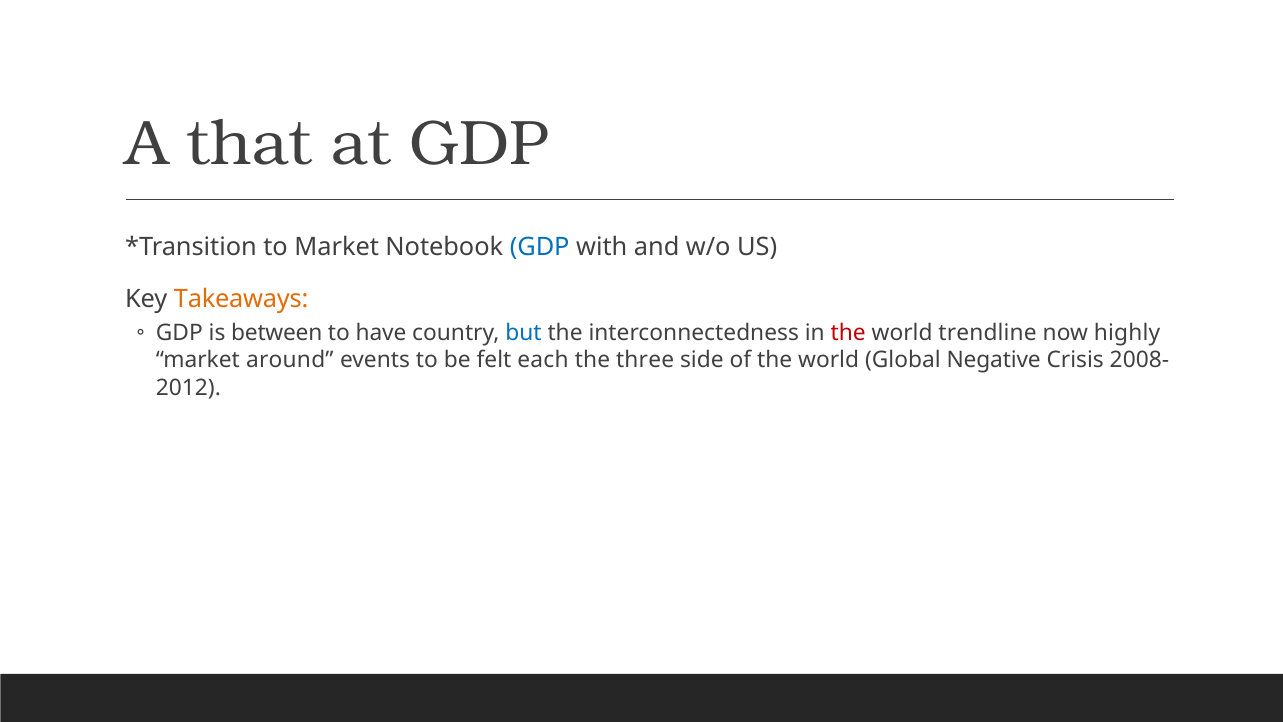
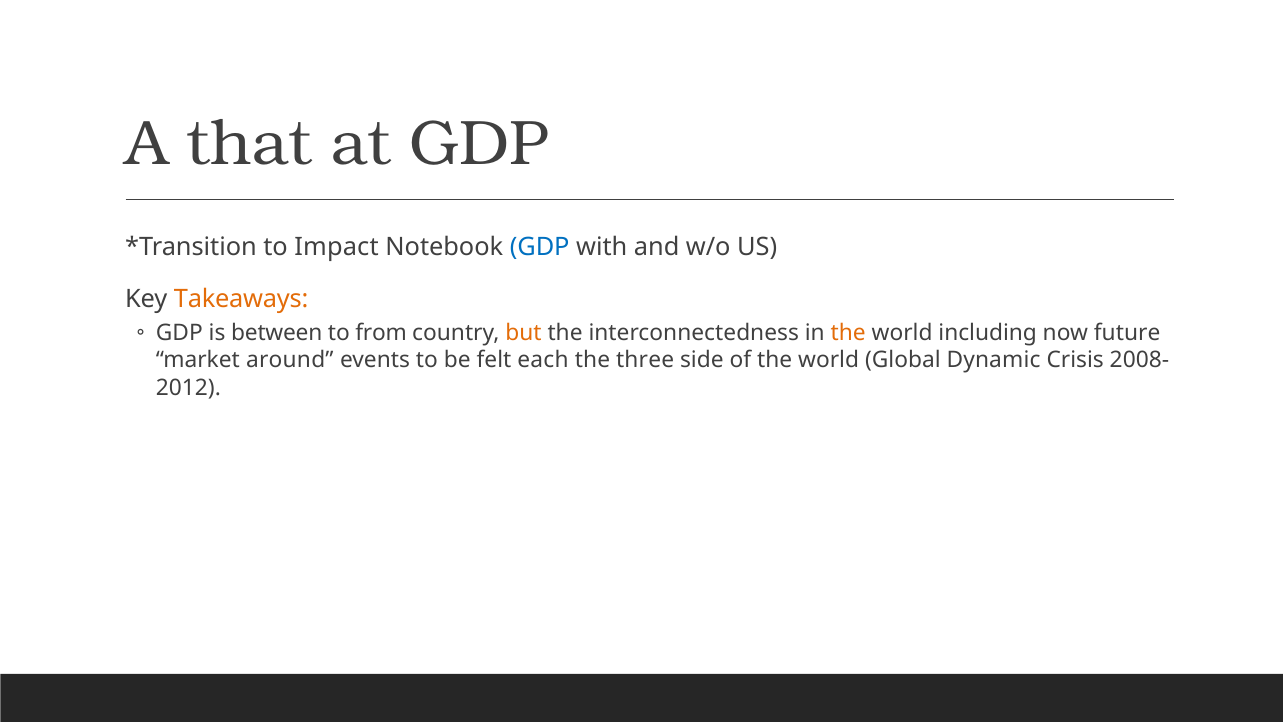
to Market: Market -> Impact (337, 247)
have: have -> from (381, 333)
but colour: blue -> orange (523, 333)
the colour: red -> orange (848, 333)
trendline: trendline -> including (988, 333)
highly: highly -> future (1127, 333)
Negative: Negative -> Dynamic (994, 360)
